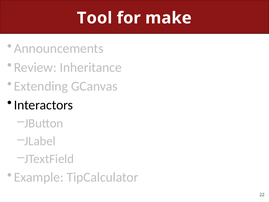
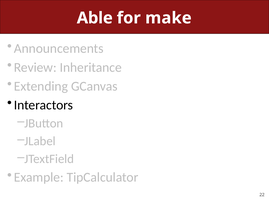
Tool: Tool -> Able (95, 18)
